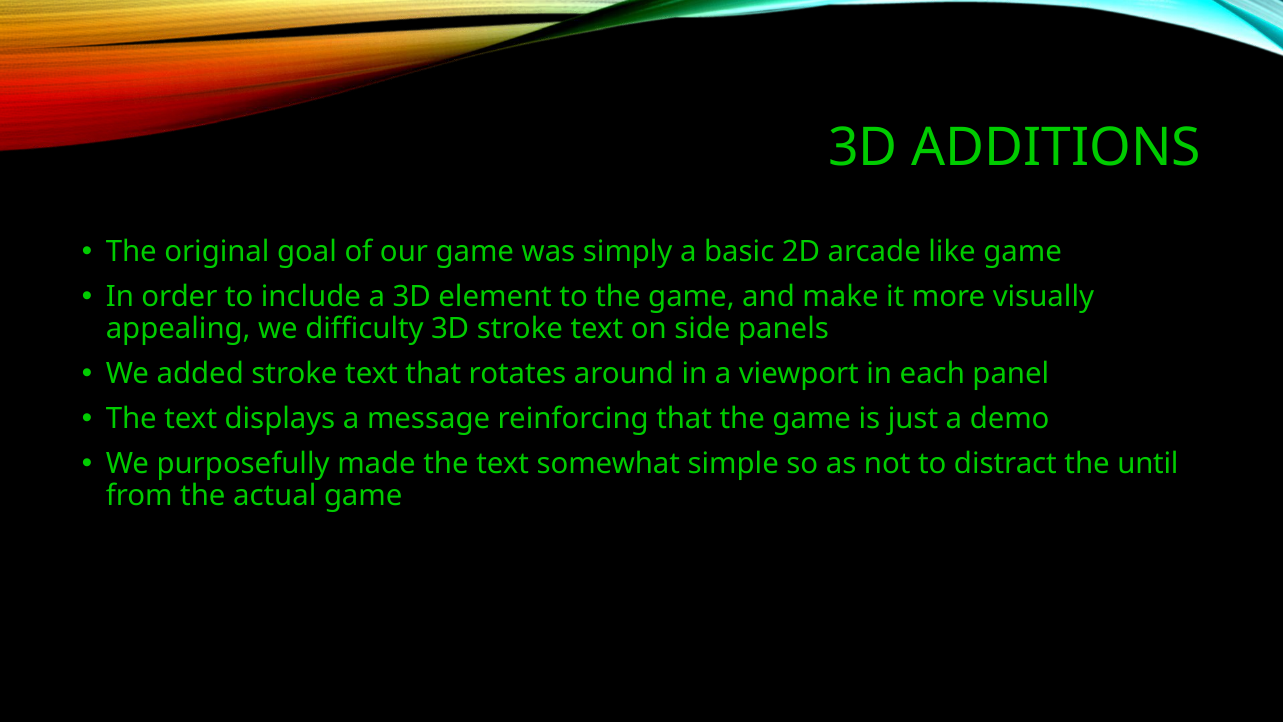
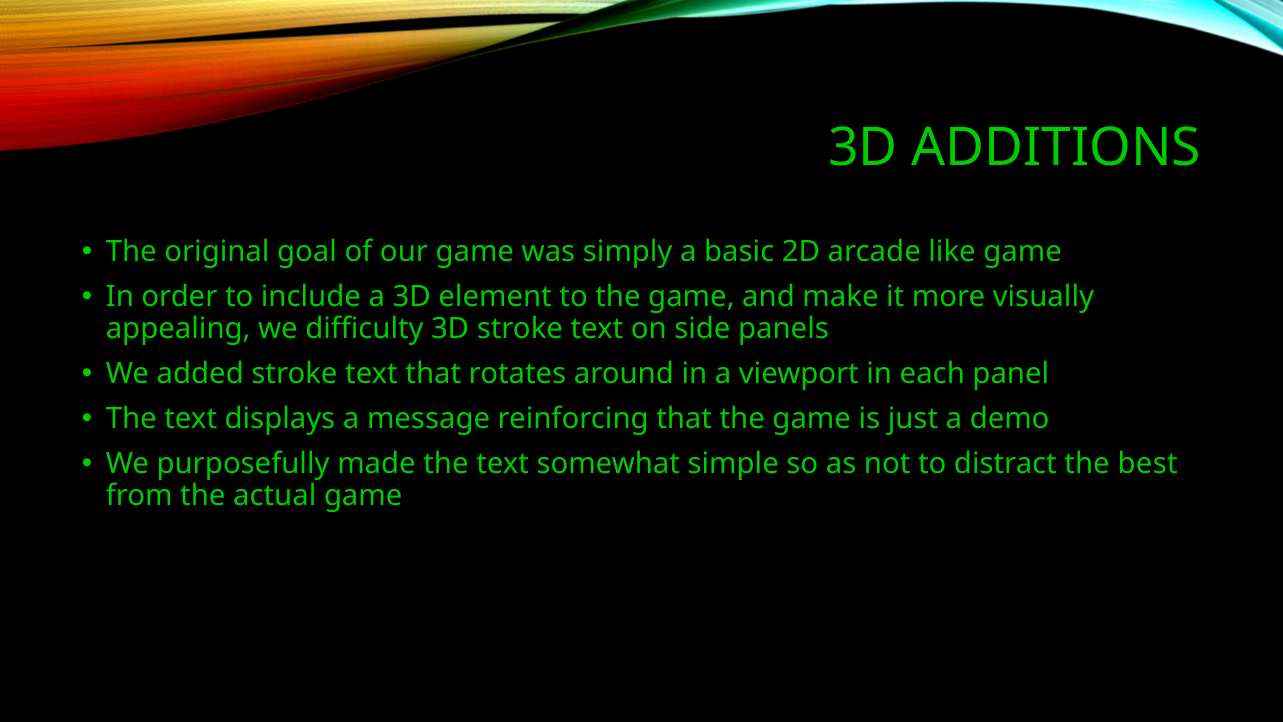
until: until -> best (1148, 464)
